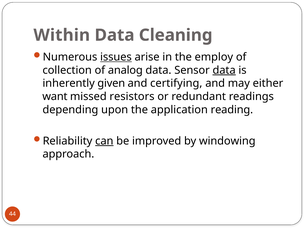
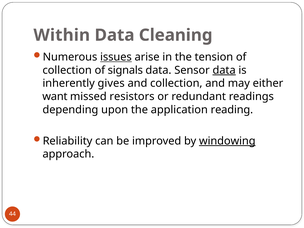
employ: employ -> tension (214, 57)
analog: analog -> signals (125, 70)
given: given -> gives (111, 83)
and certifying: certifying -> collection (176, 83)
can underline: present -> none (104, 141)
windowing underline: none -> present (227, 141)
